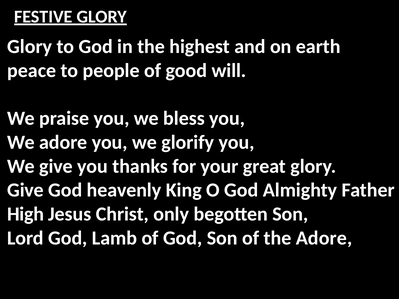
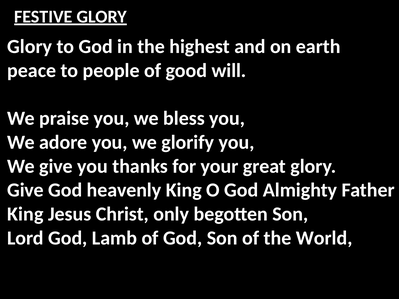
High: High -> King (25, 214)
the Adore: Adore -> World (324, 238)
